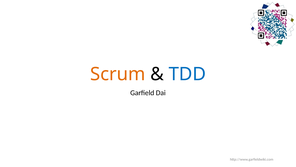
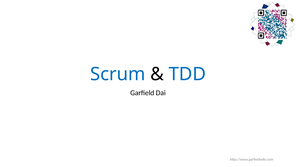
Scrum colour: orange -> blue (118, 74)
